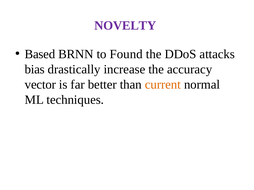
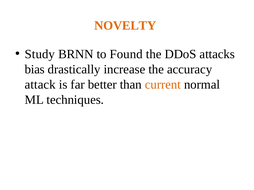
NOVELTY colour: purple -> orange (125, 26)
Based: Based -> Study (40, 54)
vector: vector -> attack (40, 85)
